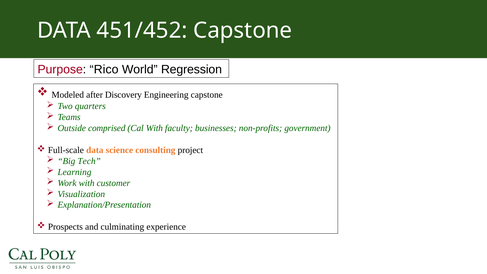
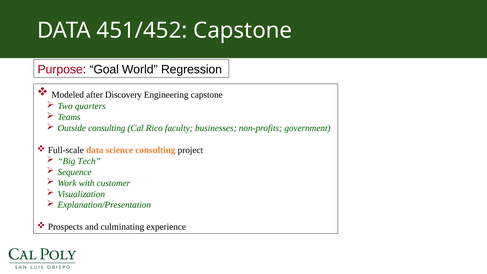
Rico: Rico -> Goal (104, 69)
Outside comprised: comprised -> consulting (107, 128)
Cal With: With -> Rico (154, 128)
Learning: Learning -> Sequence (75, 172)
